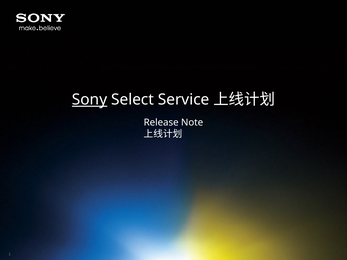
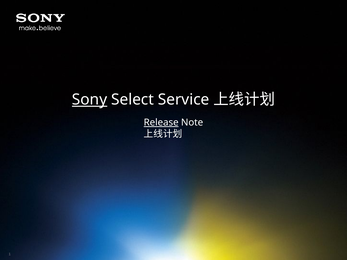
Release underline: none -> present (161, 123)
